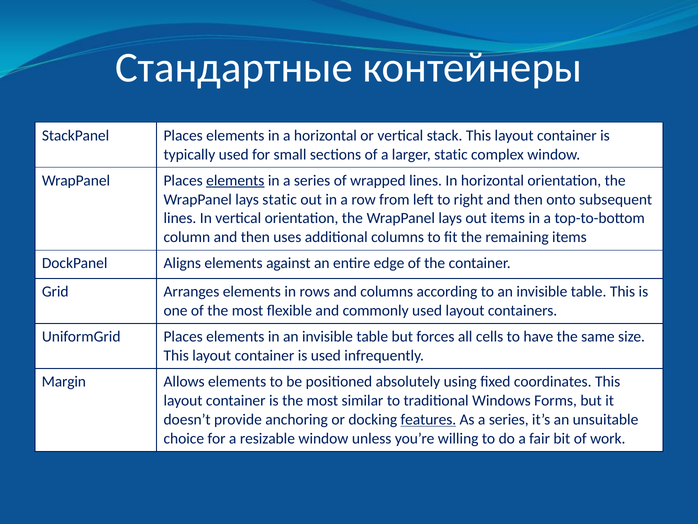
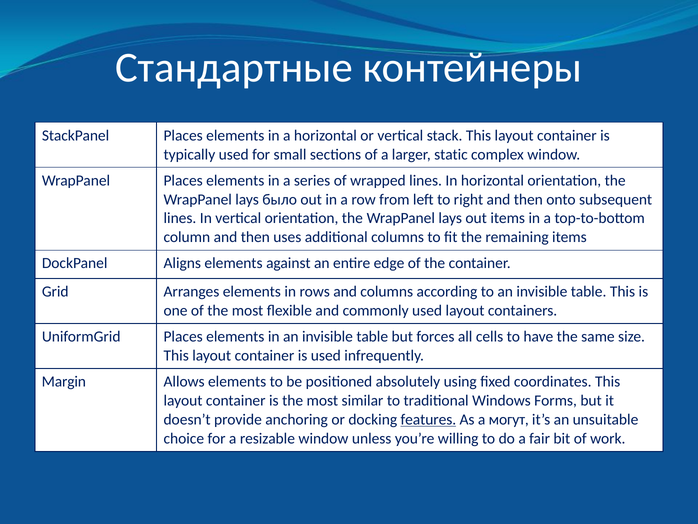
elements underline: present -> none (235, 180)
lays static: static -> было (280, 199)
As a series: series -> могут (509, 419)
